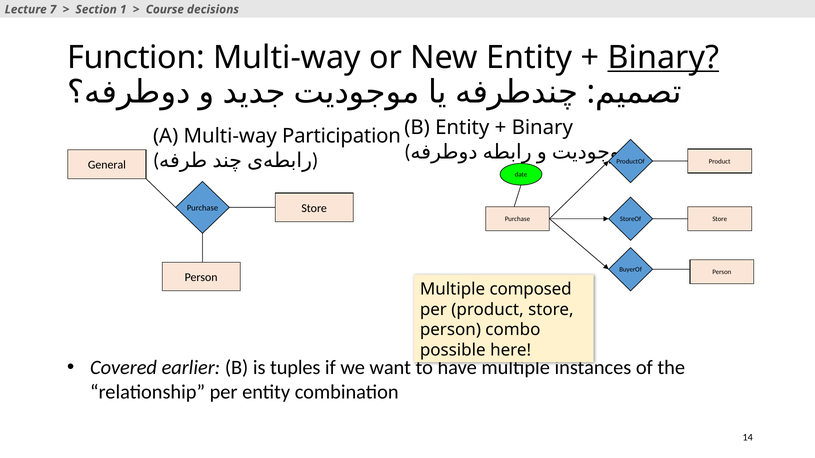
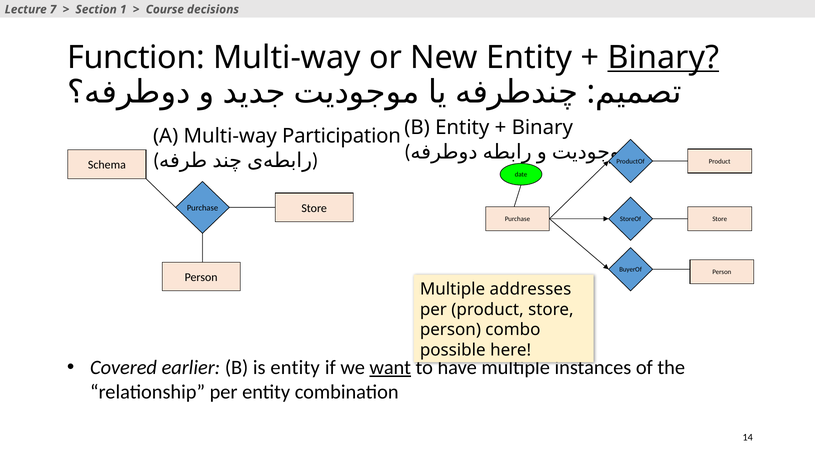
General: General -> Schema (107, 165)
composed: composed -> addresses (530, 289)
is tuples: tuples -> entity (295, 368)
want underline: none -> present (390, 368)
